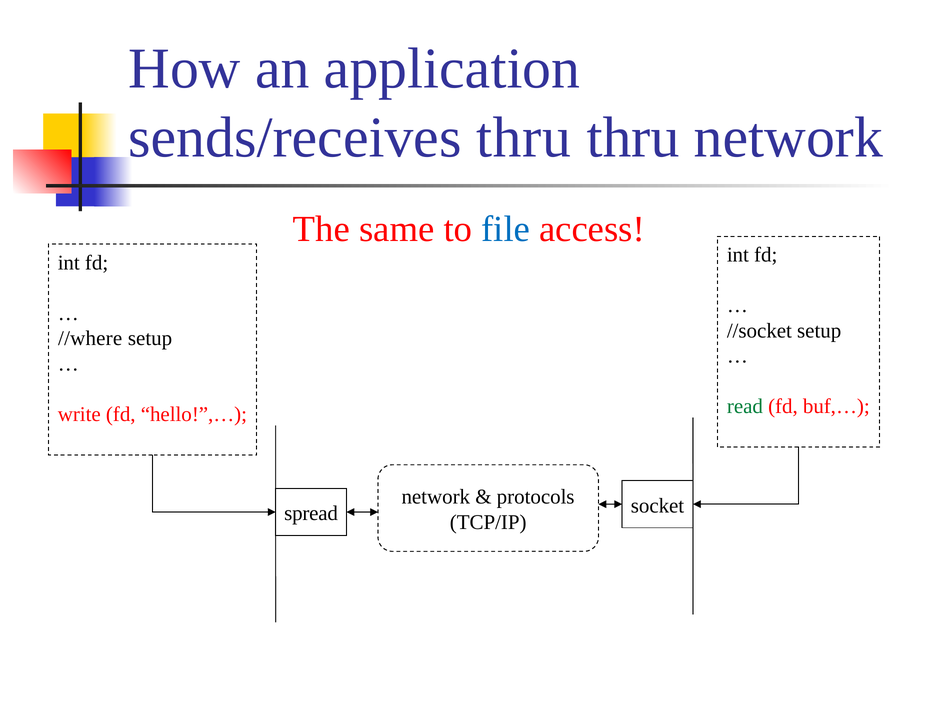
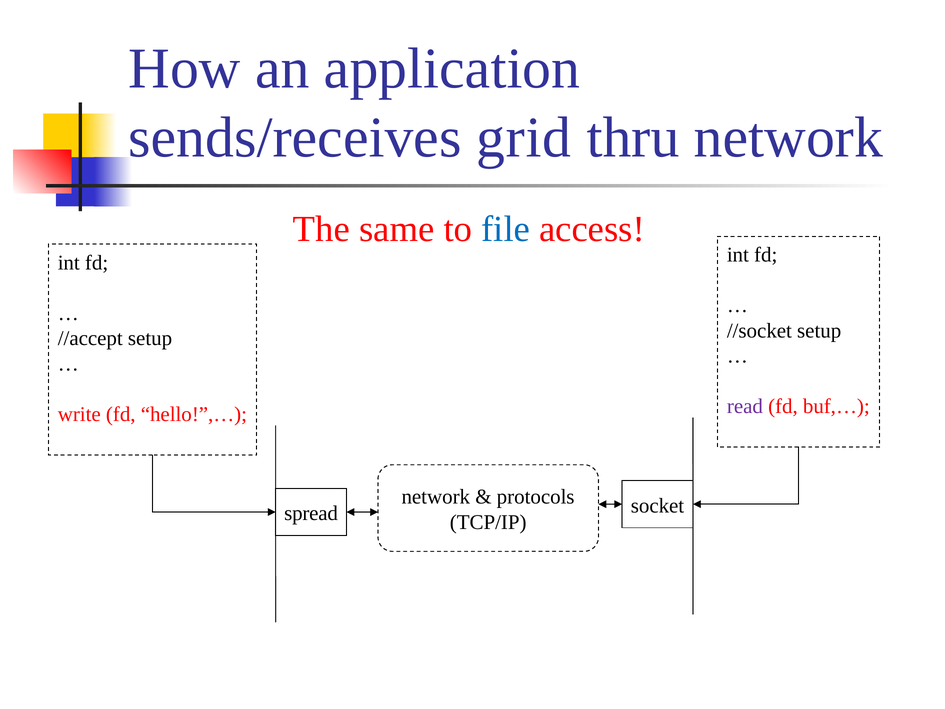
sends/receives thru: thru -> grid (524, 138)
//where: //where -> //accept (90, 338)
read colour: green -> purple (745, 406)
